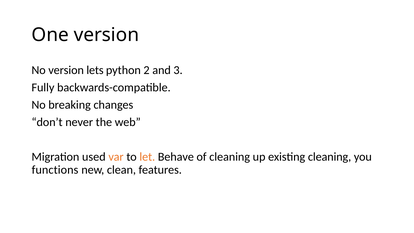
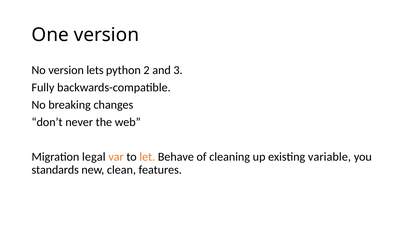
used: used -> legal (94, 157)
existing cleaning: cleaning -> variable (329, 157)
functions: functions -> standards (55, 170)
